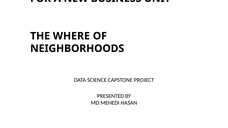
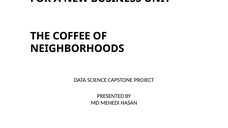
WHERE: WHERE -> COFFEE (72, 36)
